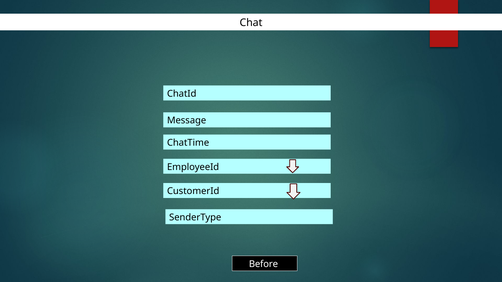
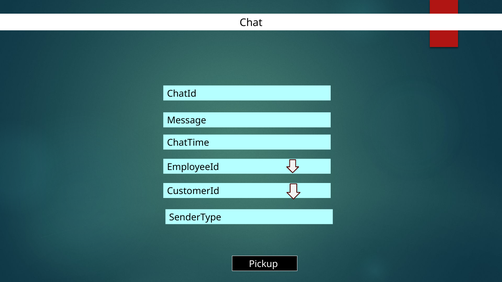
Before: Before -> Pickup (263, 264)
